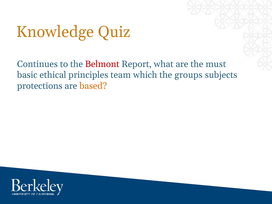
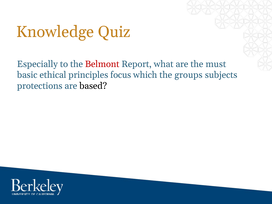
Continues: Continues -> Especially (37, 64)
team: team -> focus (121, 75)
based colour: orange -> black (93, 86)
